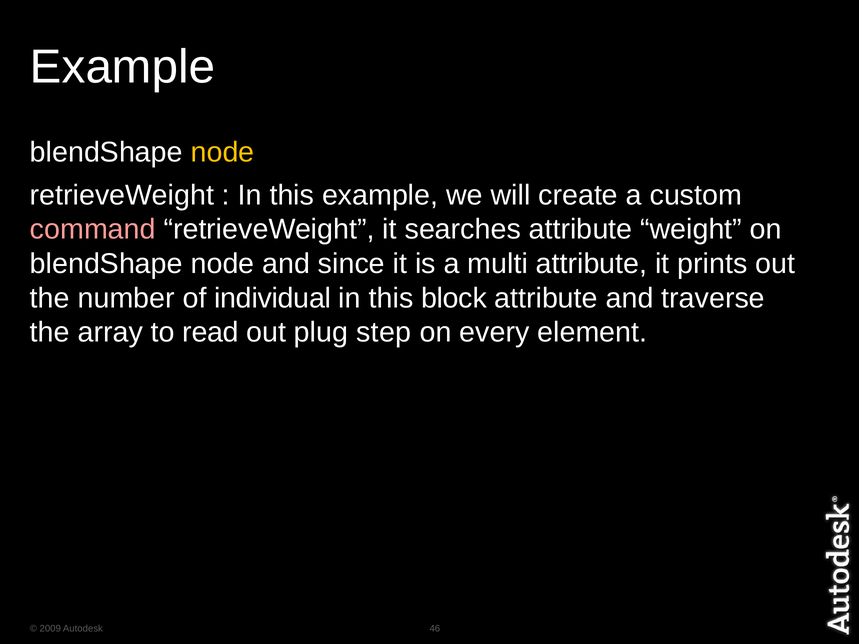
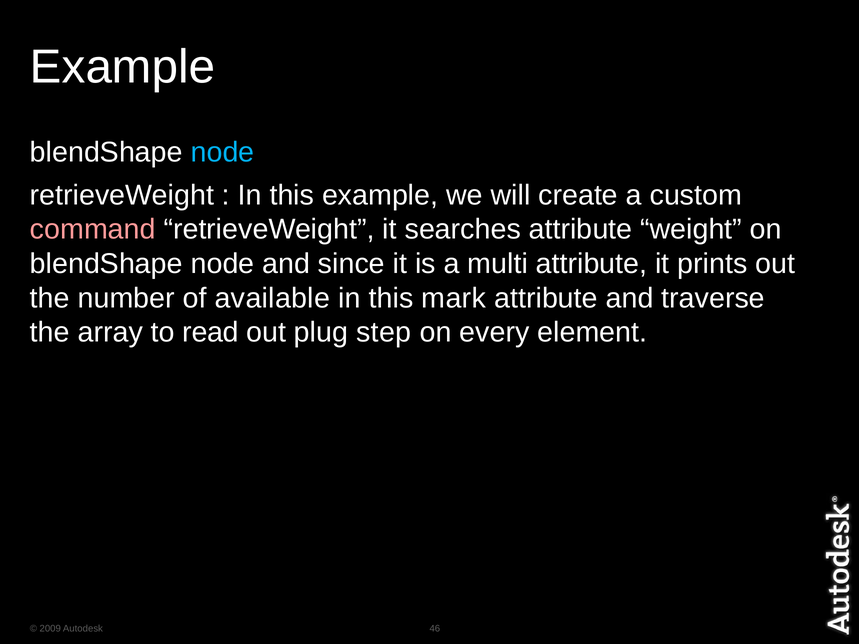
node colour: yellow -> light blue (223, 152)
individual: individual -> available (272, 298)
block: block -> mark (454, 298)
